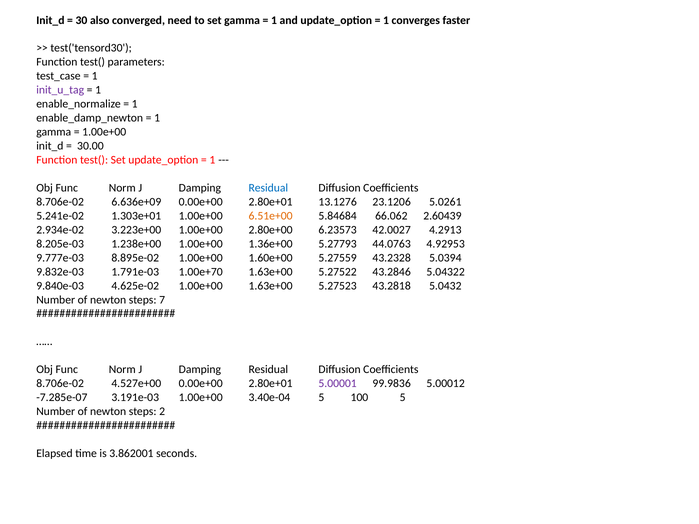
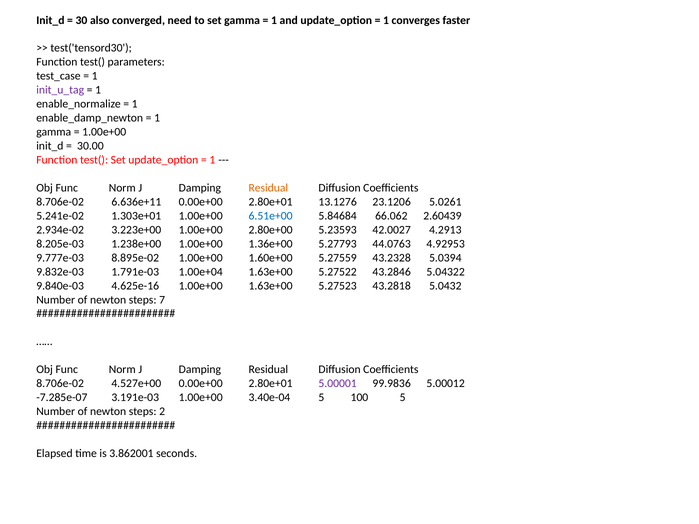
Residual colour: blue -> orange (268, 188)
6.636e+09: 6.636e+09 -> 6.636e+11 (136, 202)
6.51e+00 colour: orange -> blue (271, 216)
6.23573: 6.23573 -> 5.23593 (338, 230)
1.00e+70: 1.00e+70 -> 1.00e+04 (201, 272)
4.625e-02: 4.625e-02 -> 4.625e-16 (135, 286)
